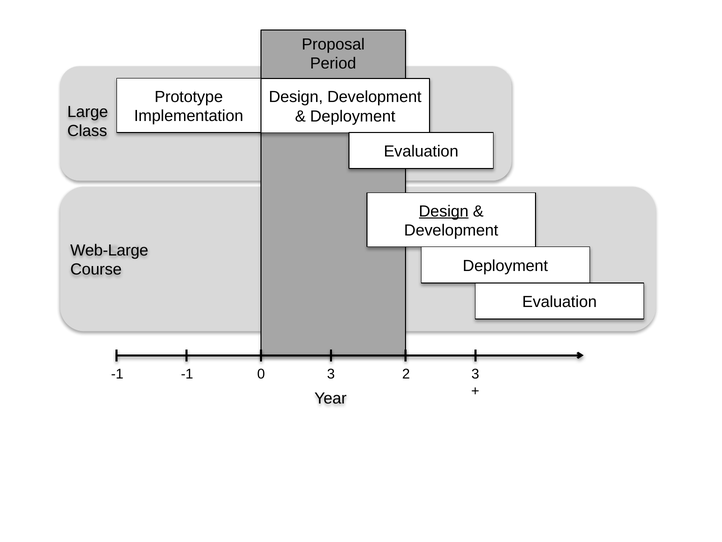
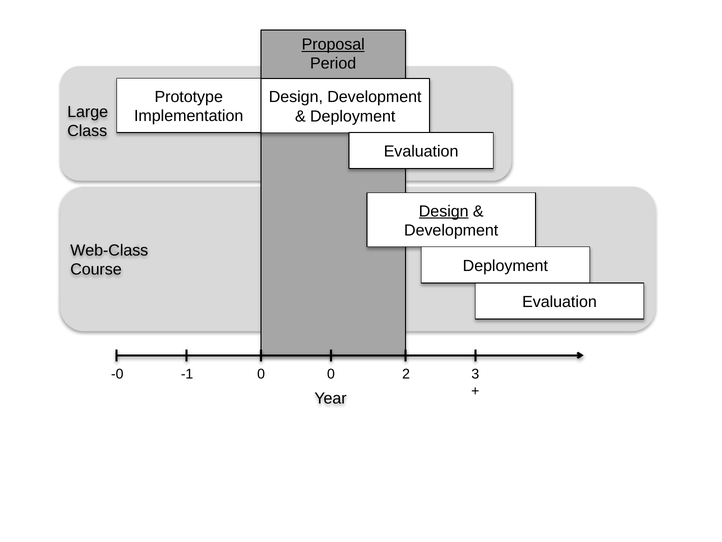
Proposal underline: none -> present (333, 44)
Web-Large: Web-Large -> Web-Class (109, 250)
-1: -1 -> -0 (117, 374)
0 3: 3 -> 0 (331, 374)
